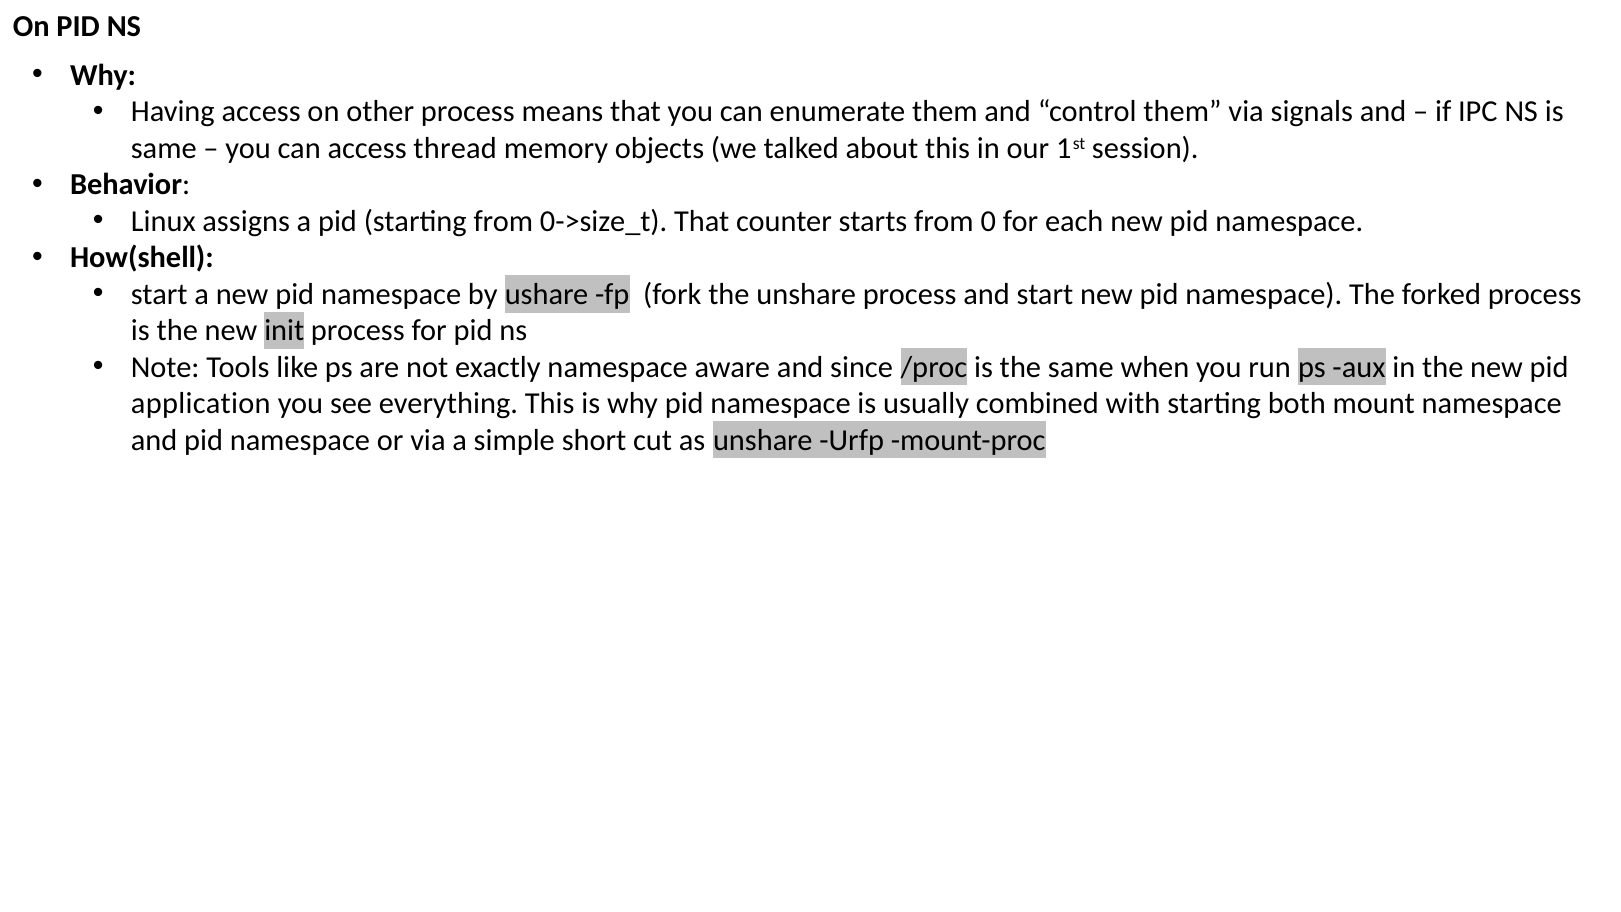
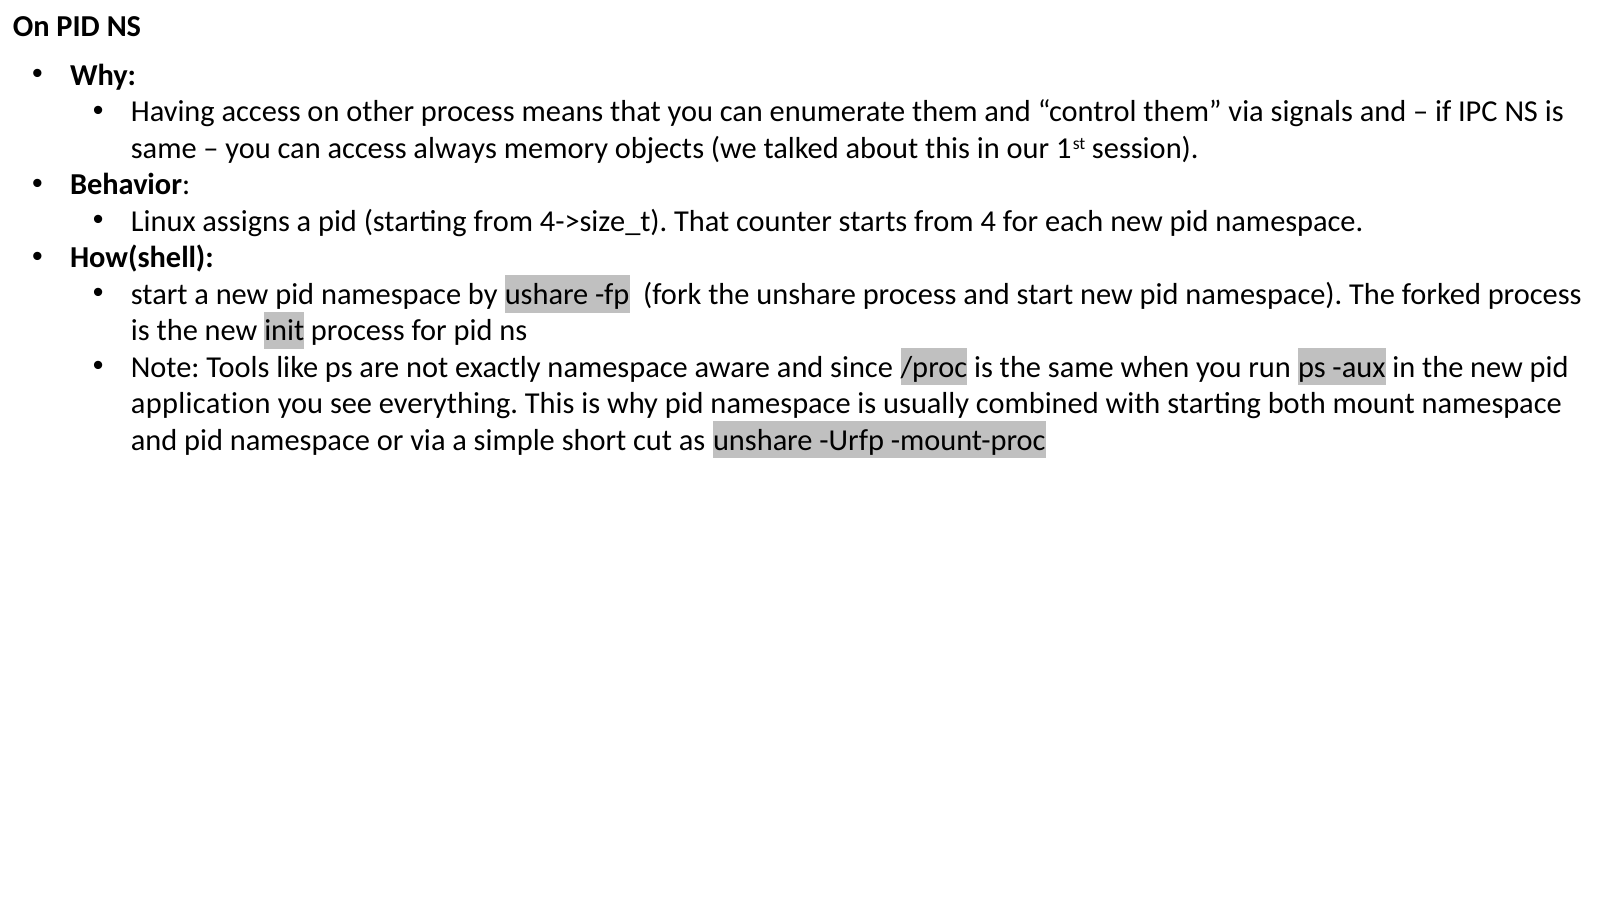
thread: thread -> always (455, 148)
0->size_t: 0->size_t -> 4->size_t (604, 221)
0: 0 -> 4 (988, 221)
